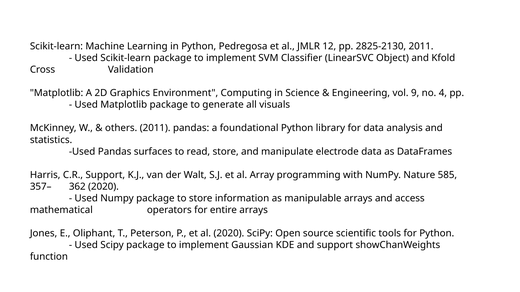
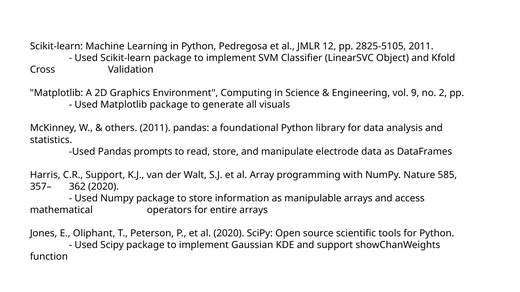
2825-2130: 2825-2130 -> 2825-5105 (381, 46)
4: 4 -> 2 (443, 93)
surfaces: surfaces -> prompts (153, 152)
